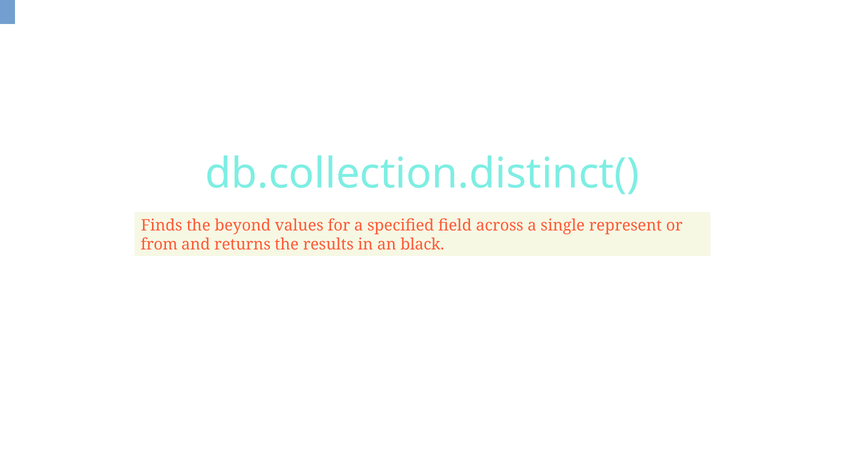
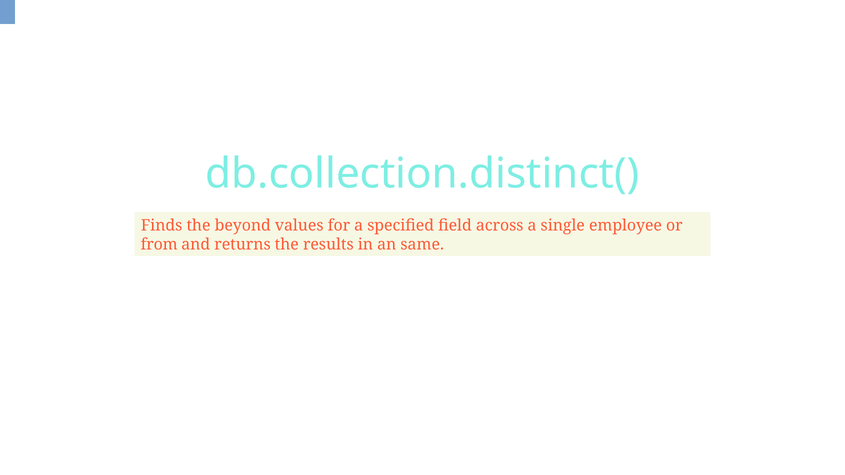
represent: represent -> employee (625, 226)
black: black -> same (422, 245)
